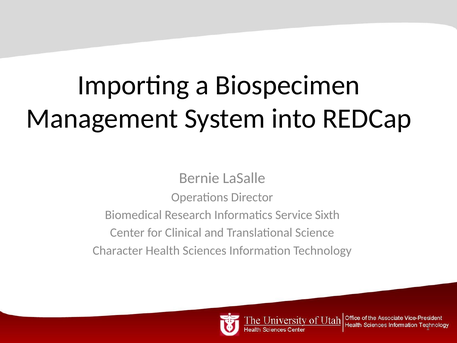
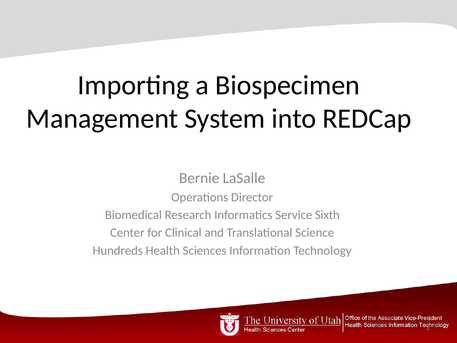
Character: Character -> Hundreds (118, 250)
